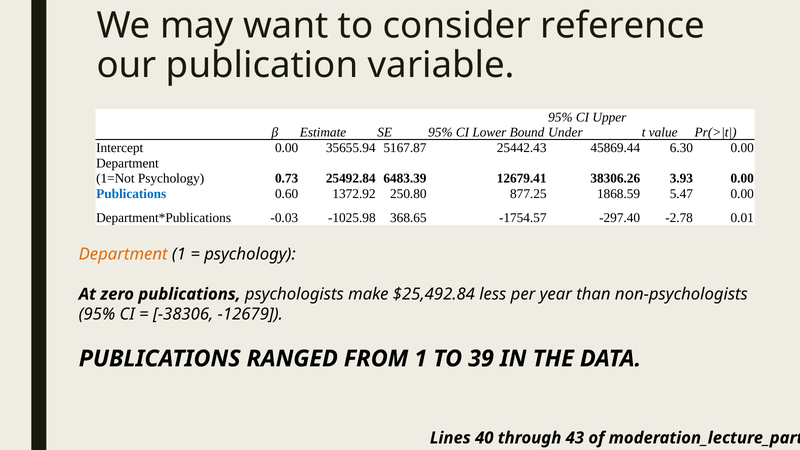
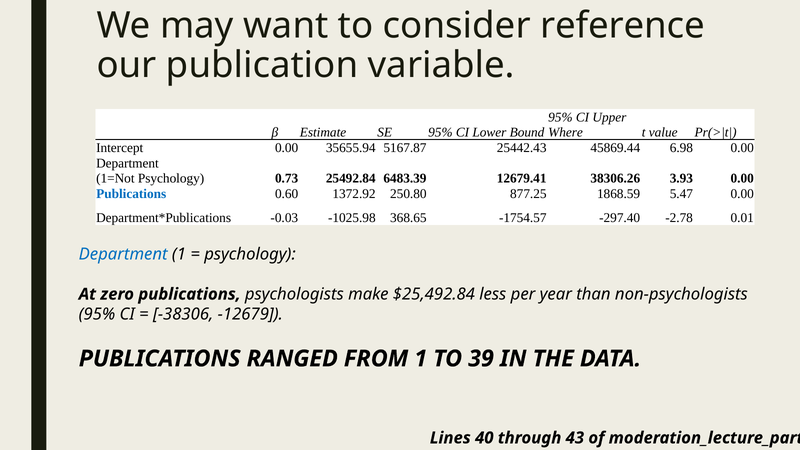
Under: Under -> Where (566, 132)
6.30: 6.30 -> 6.98 (681, 148)
Department colour: orange -> blue (123, 254)
